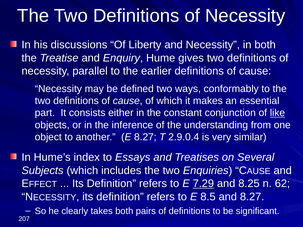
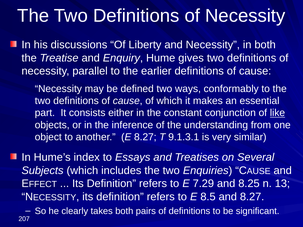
2.9.0.4: 2.9.0.4 -> 9.1.3.1 (184, 137)
7.29 underline: present -> none (203, 184)
62: 62 -> 13 (282, 184)
